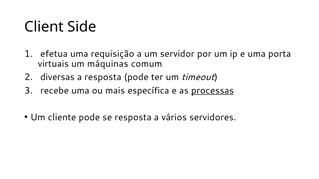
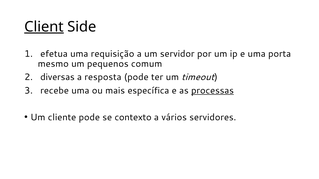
Client underline: none -> present (44, 27)
virtuais: virtuais -> mesmo (53, 64)
máquinas: máquinas -> pequenos (108, 64)
se resposta: resposta -> contexto (133, 117)
